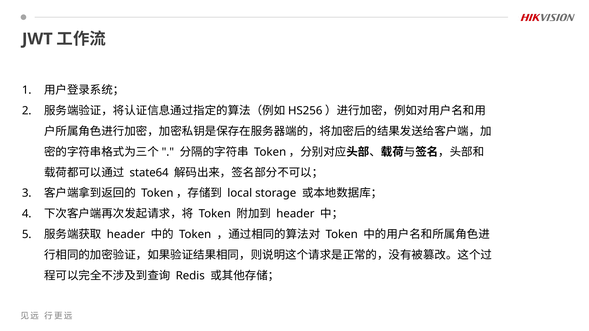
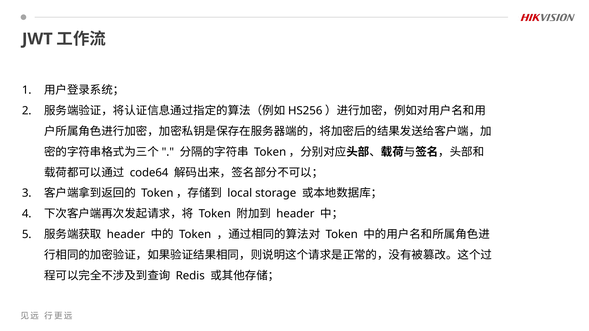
state64: state64 -> code64 (149, 173)
